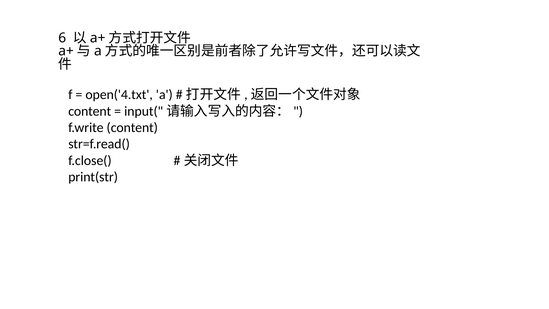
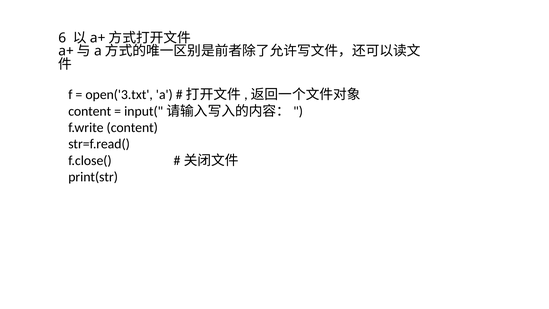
open('4.txt: open('4.txt -> open('3.txt (119, 95)
